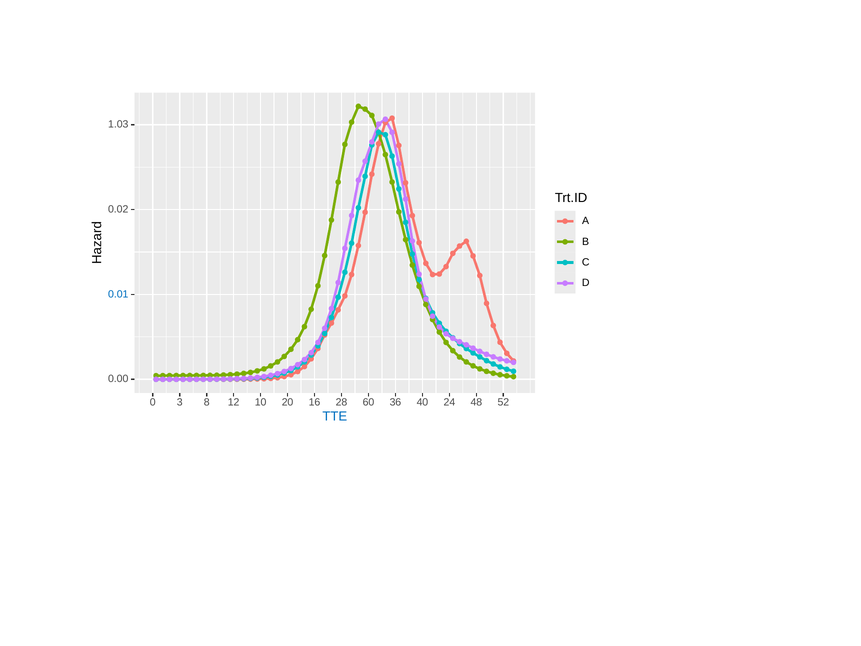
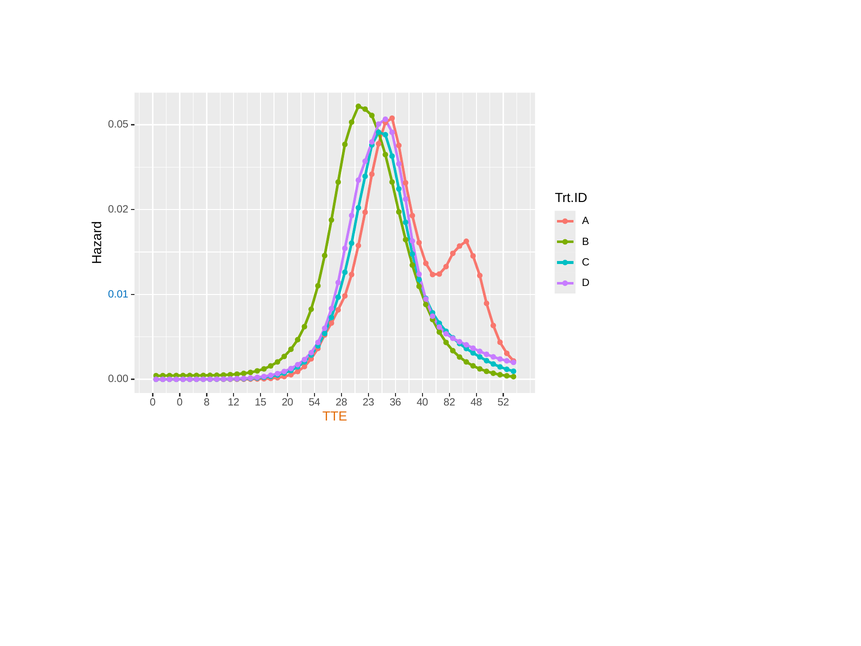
1.03: 1.03 -> 0.05 (118, 124)
0 3: 3 -> 0 (180, 402)
10: 10 -> 15 (261, 402)
16: 16 -> 54 (315, 402)
60: 60 -> 23 (368, 402)
24: 24 -> 82 (449, 402)
TTE colour: blue -> orange (335, 416)
